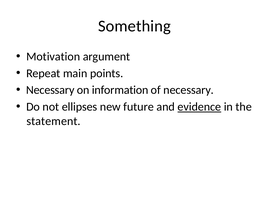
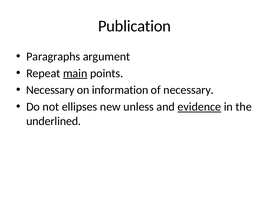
Something: Something -> Publication (135, 26)
Motivation: Motivation -> Paragraphs (53, 56)
main underline: none -> present (75, 73)
future: future -> unless (139, 107)
statement: statement -> underlined (54, 121)
